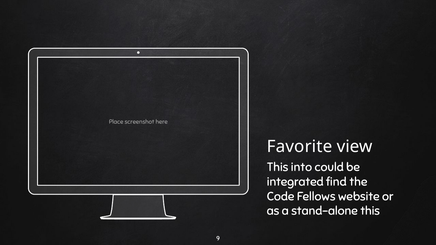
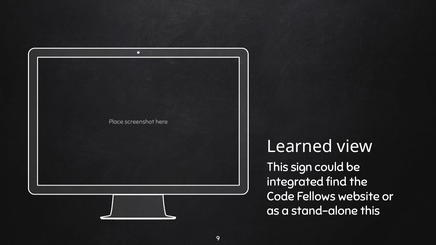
Favorite: Favorite -> Learned (300, 147)
into: into -> sign (302, 167)
